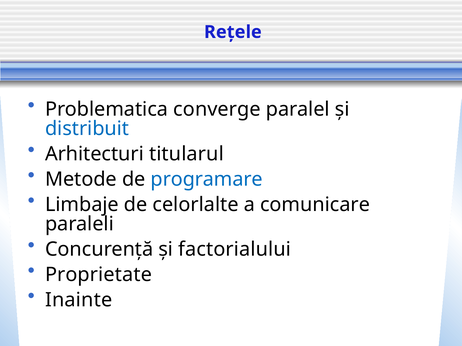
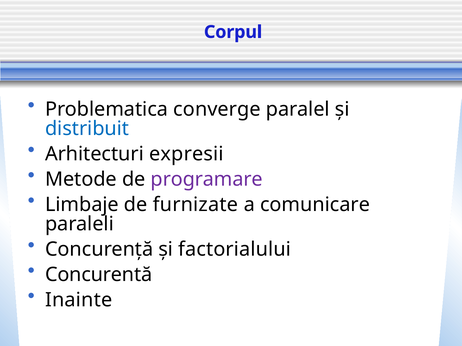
Rețele: Rețele -> Corpul (233, 32)
titularul: titularul -> expresii (186, 154)
programare colour: blue -> purple (207, 180)
celorlalte: celorlalte -> furnizate (195, 205)
Proprietate: Proprietate -> Concurentă (99, 275)
